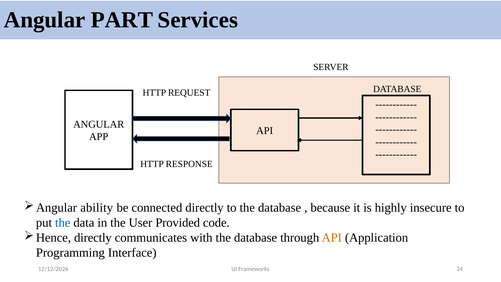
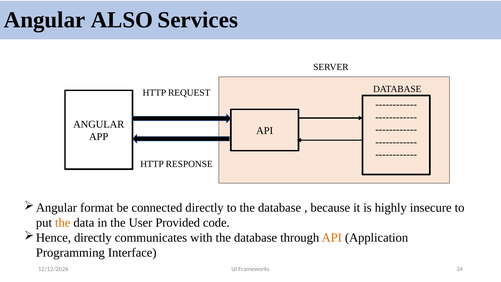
PART: PART -> ALSO (122, 20)
ability: ability -> format (97, 207)
the colour: blue -> orange (63, 223)
